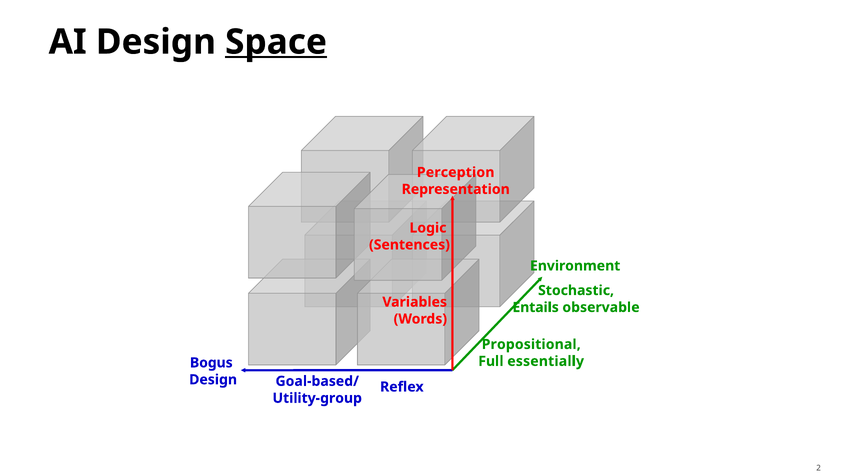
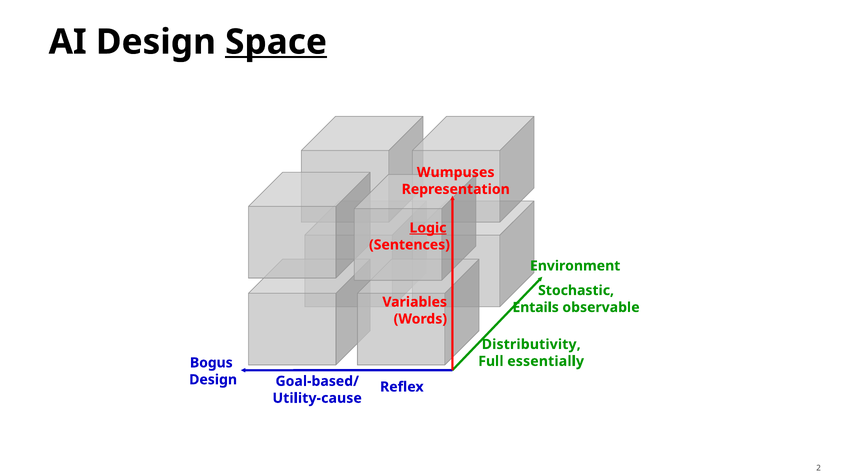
Perception: Perception -> Wumpuses (456, 172)
Logic underline: none -> present (428, 228)
Propositional: Propositional -> Distributivity (531, 344)
Utility-group: Utility-group -> Utility-cause (317, 398)
